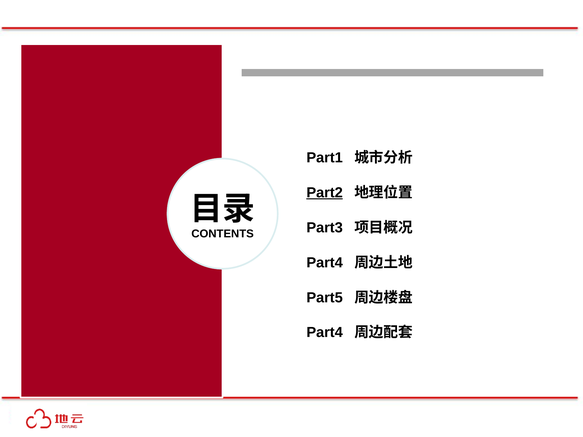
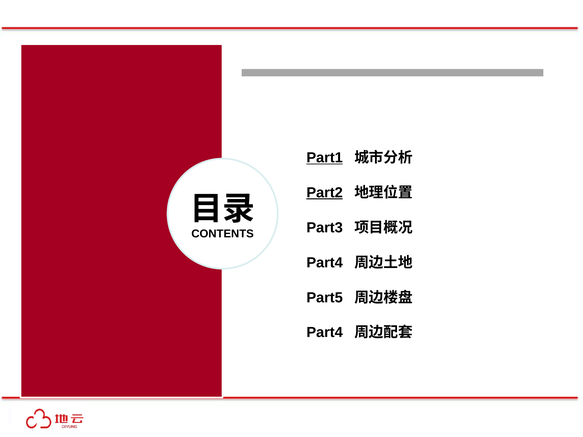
Part1 underline: none -> present (325, 158)
